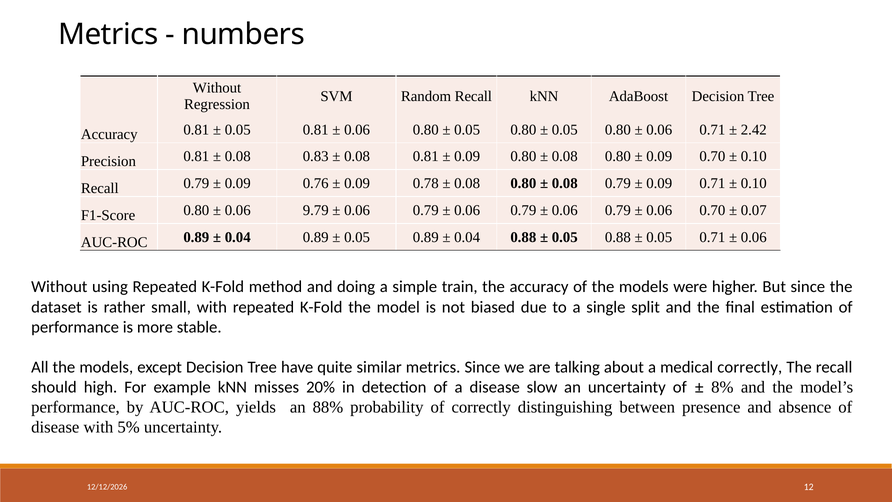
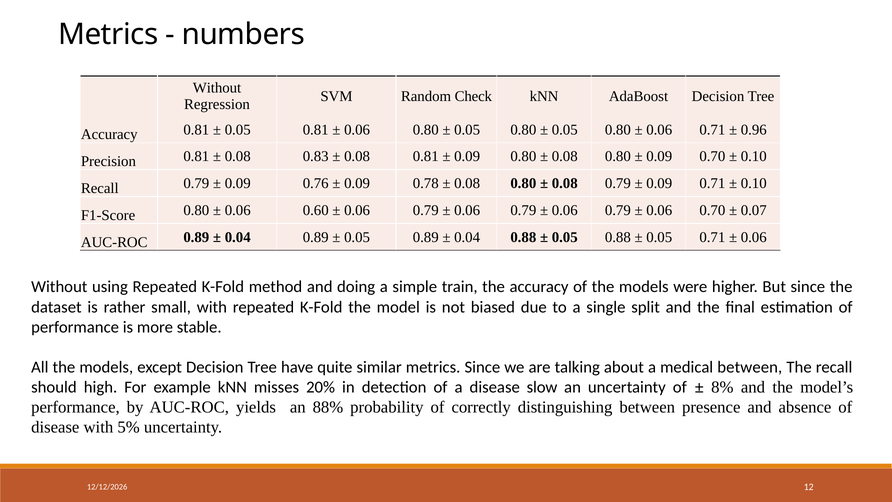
Random Recall: Recall -> Check (473, 96)
2.42: 2.42 -> 0.96 (754, 130)
9.79: 9.79 -> 0.60 (316, 210)
medical correctly: correctly -> between (750, 367)
